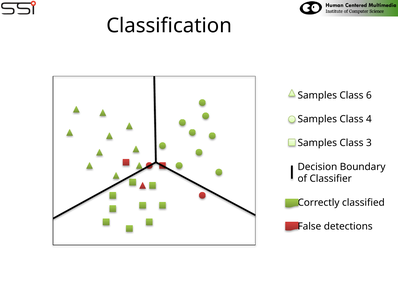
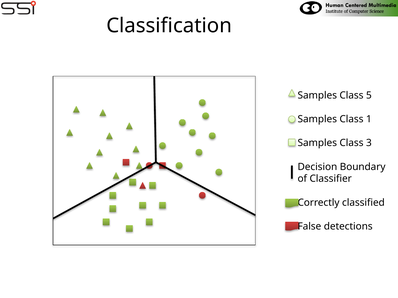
6: 6 -> 5 (369, 95)
4: 4 -> 1 (369, 119)
